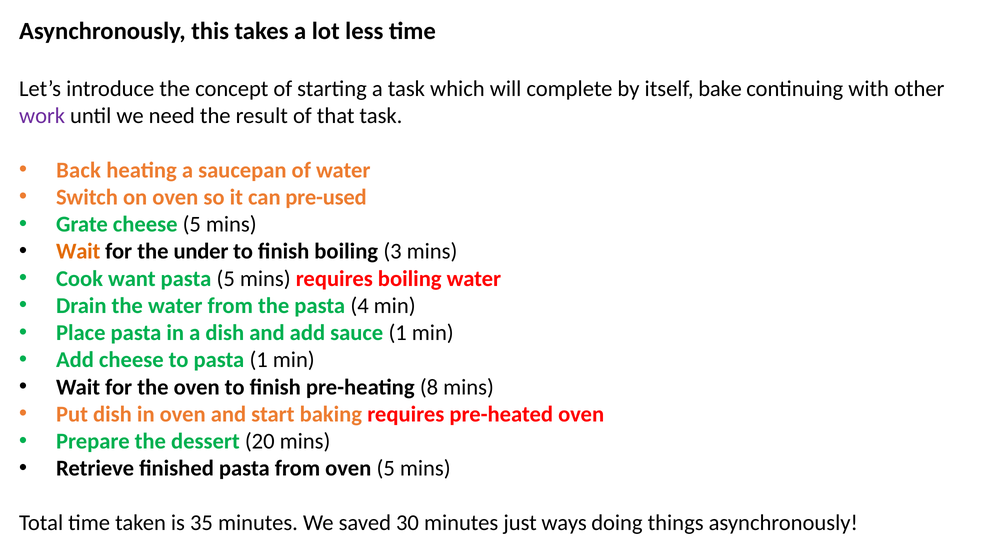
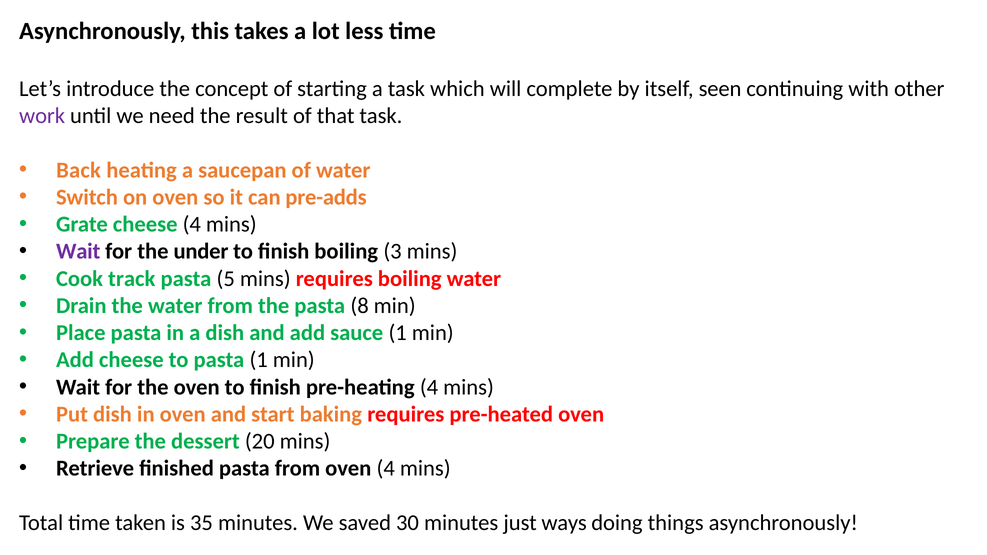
bake: bake -> seen (720, 89)
pre-used: pre-used -> pre-adds (326, 197)
cheese 5: 5 -> 4 (192, 224)
Wait colour: orange -> purple (78, 252)
want: want -> track (132, 279)
4: 4 -> 8 (360, 306)
pre-heating 8: 8 -> 4 (429, 387)
oven 5: 5 -> 4 (386, 469)
